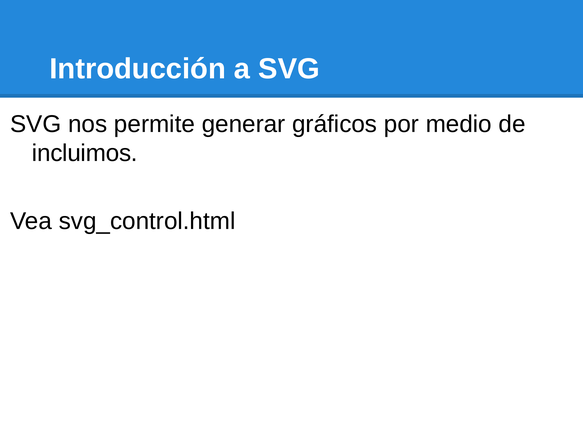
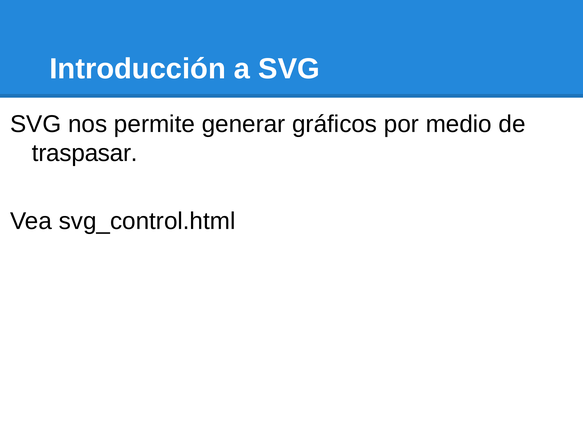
incluimos: incluimos -> traspasar (85, 153)
